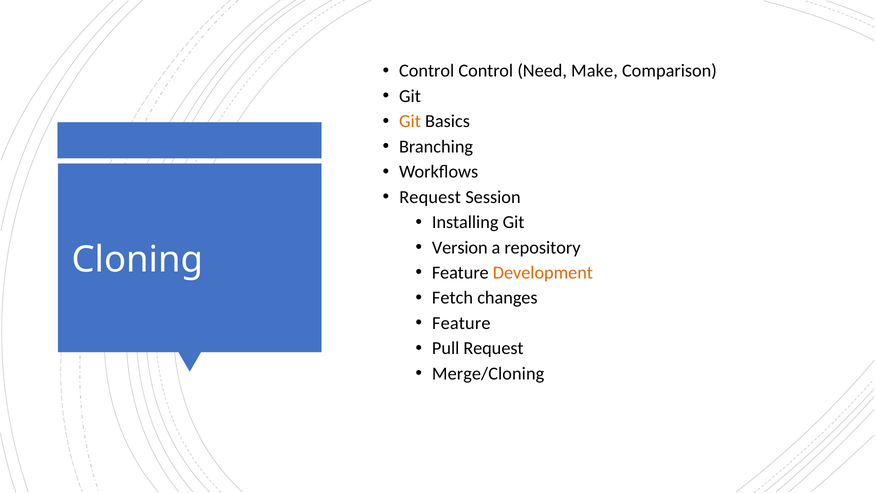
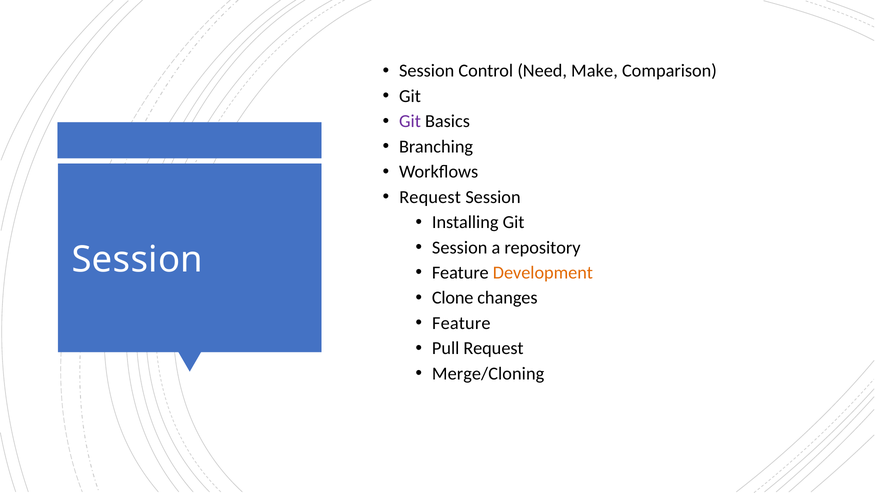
Control: Control -> Session (427, 71)
Git colour: orange -> purple (410, 121)
Version: Version -> Session (460, 247)
Cloning: Cloning -> Session (137, 259)
Fetch: Fetch -> Clone (453, 298)
